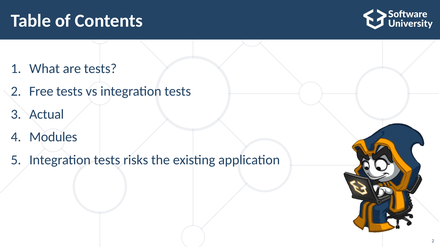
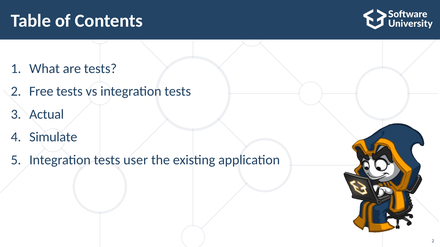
Modules: Modules -> Simulate (53, 137)
risks: risks -> user (136, 160)
